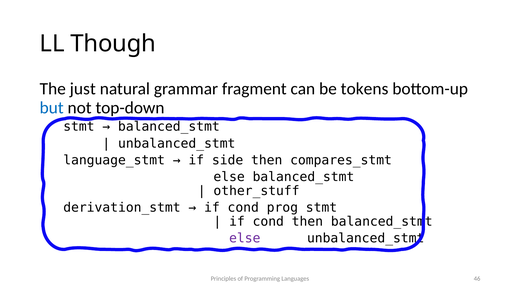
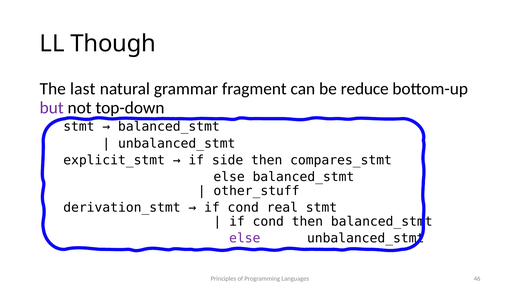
just: just -> last (83, 89)
tokens: tokens -> reduce (365, 89)
but colour: blue -> purple (52, 108)
language_stmt: language_stmt -> explicit_stmt (114, 160)
prog: prog -> real (282, 208)
